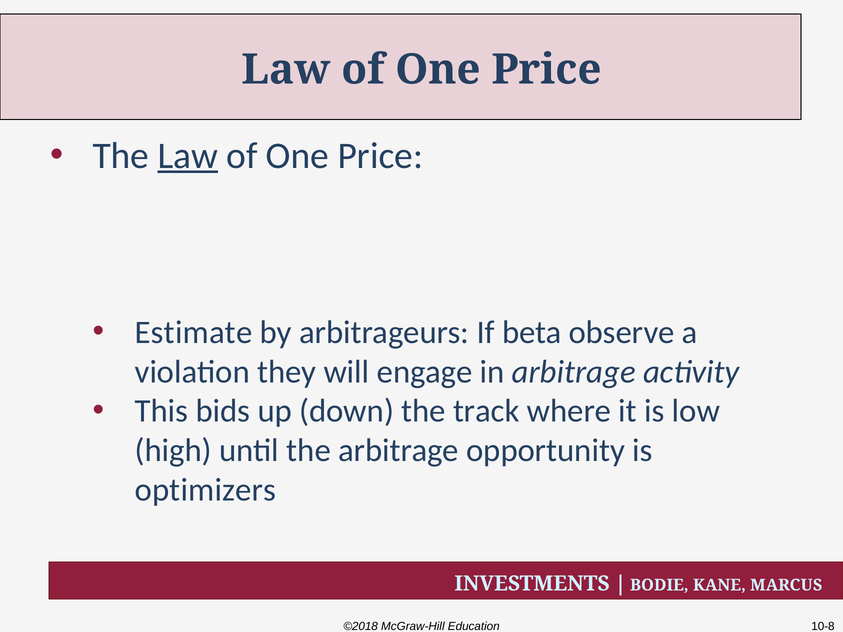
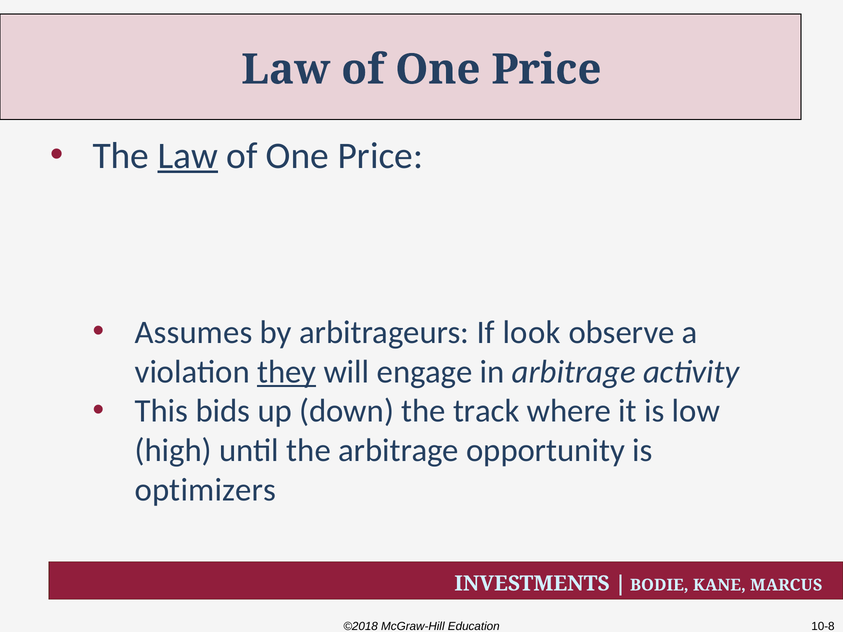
Estimate: Estimate -> Assumes (194, 333)
beta: beta -> look (532, 333)
they underline: none -> present (287, 372)
